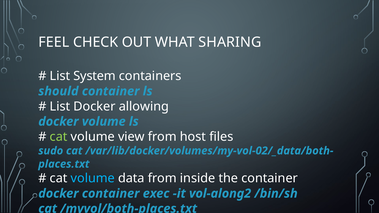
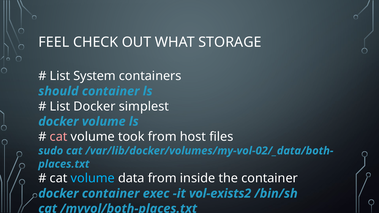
SHARING: SHARING -> STORAGE (230, 42)
allowing: allowing -> simplest (144, 106)
cat colour: light green -> pink (59, 137)
view: view -> took (131, 137)
vol-along2: vol-along2 -> vol-exists2 (220, 194)
